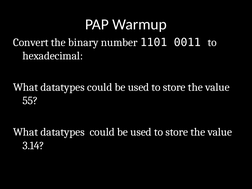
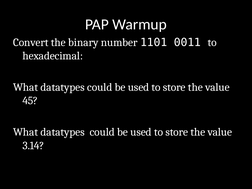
55: 55 -> 45 (30, 101)
